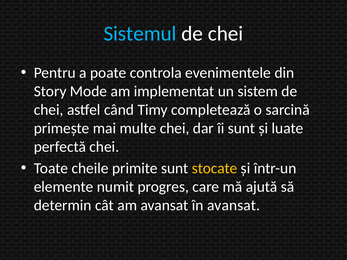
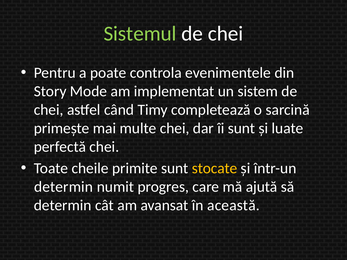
Sistemul colour: light blue -> light green (140, 34)
elemente: elemente -> determin (64, 187)
în avansat: avansat -> această (233, 205)
